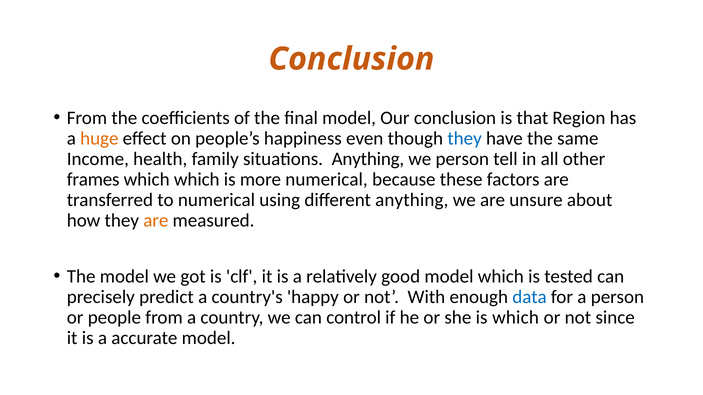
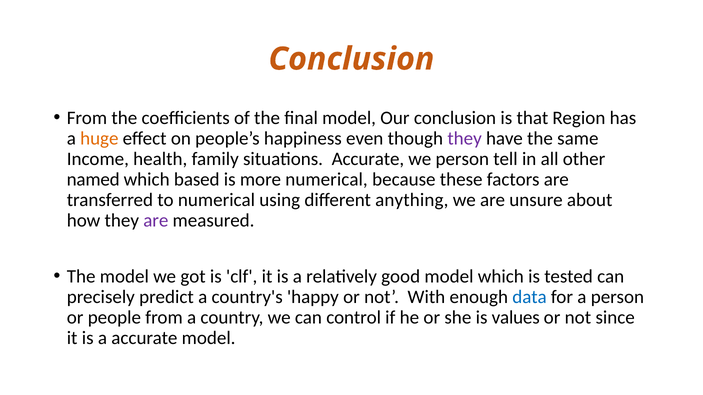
they colour: blue -> purple (465, 139)
situations Anything: Anything -> Accurate (368, 159)
frames: frames -> named (93, 180)
which which: which -> based (197, 180)
are colour: orange -> purple (156, 221)
is which: which -> values (516, 318)
